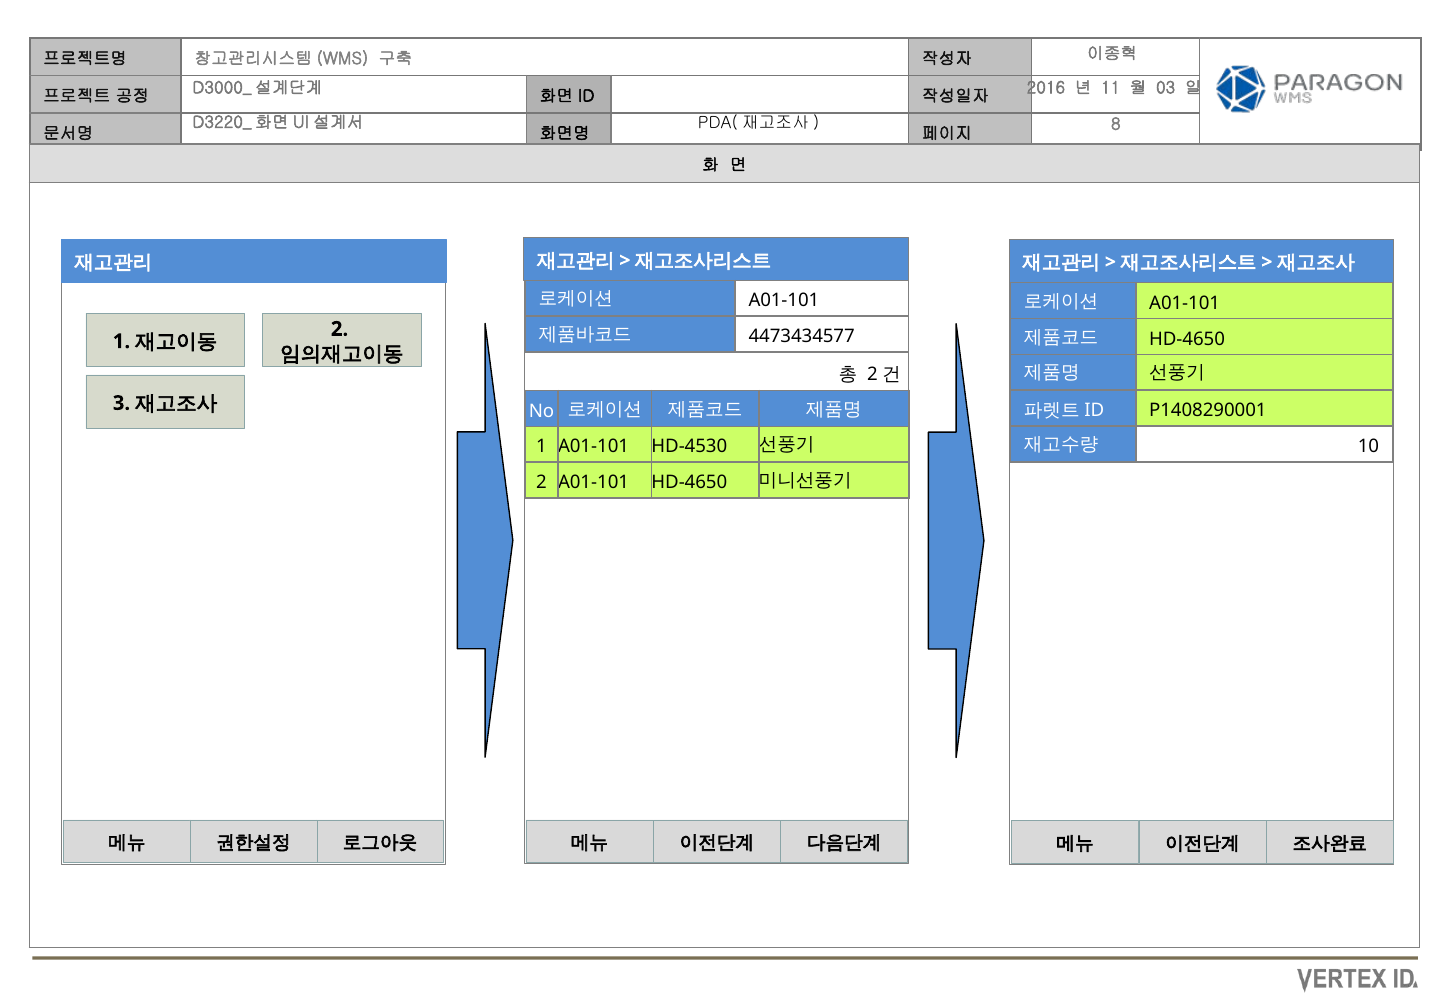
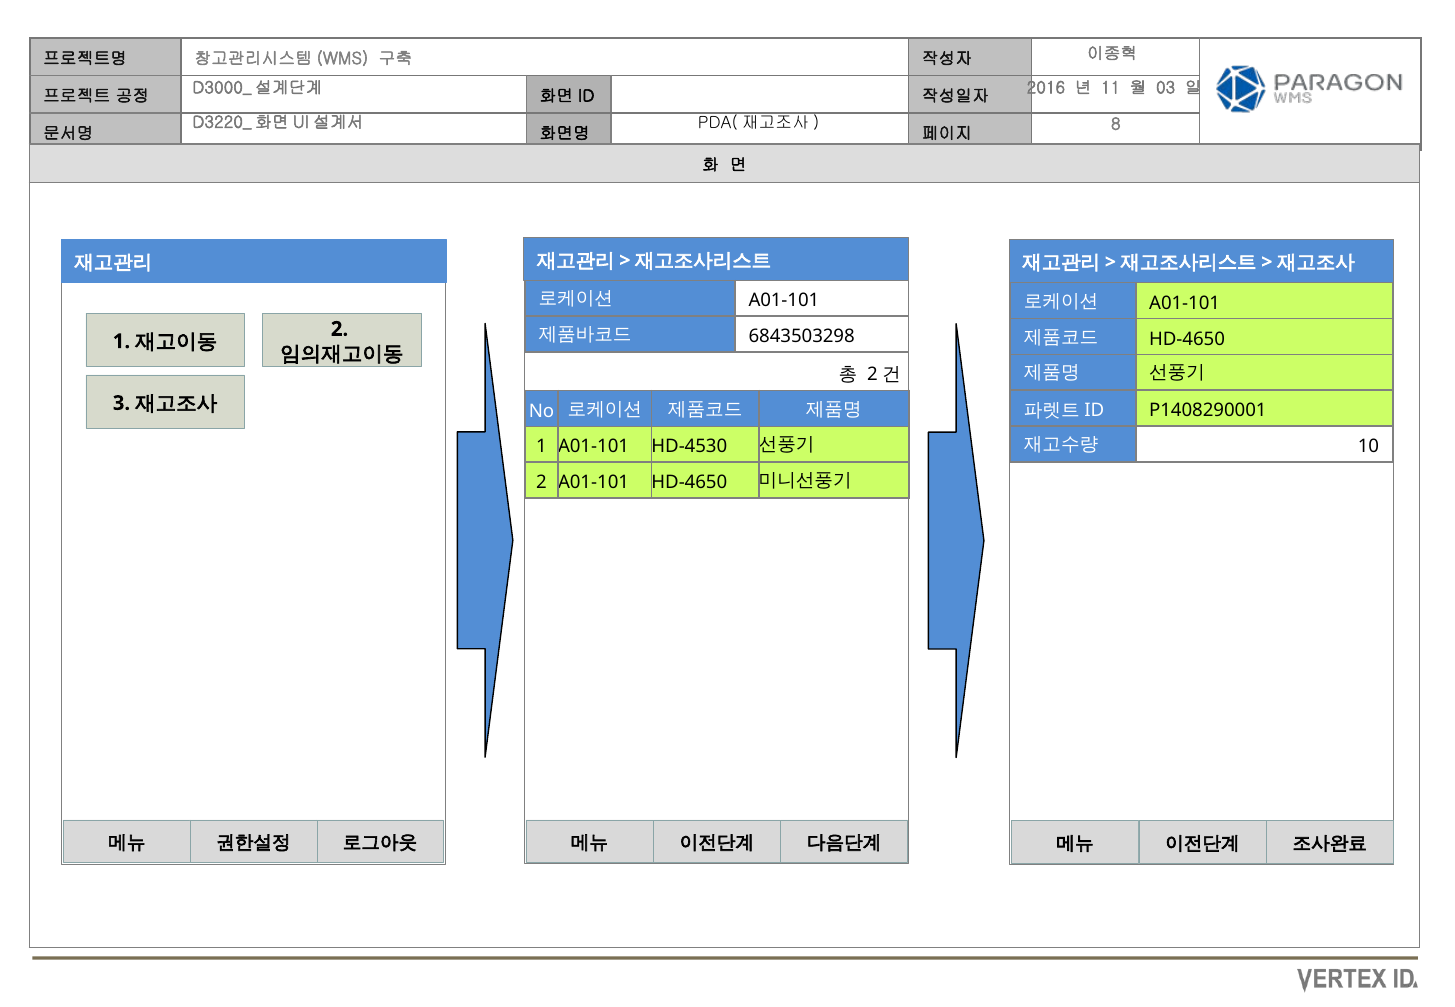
4473434577: 4473434577 -> 6843503298 (802, 337)
